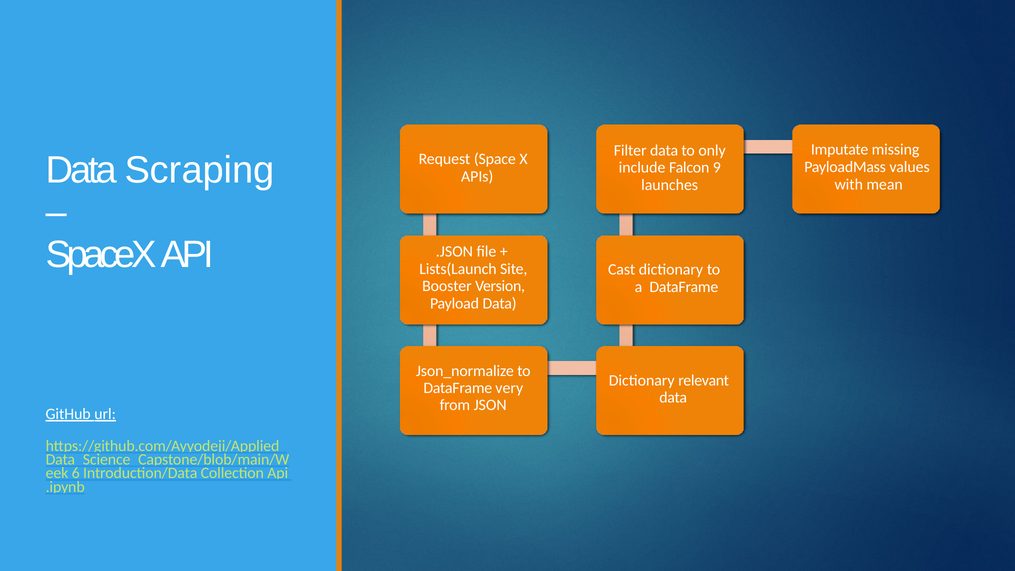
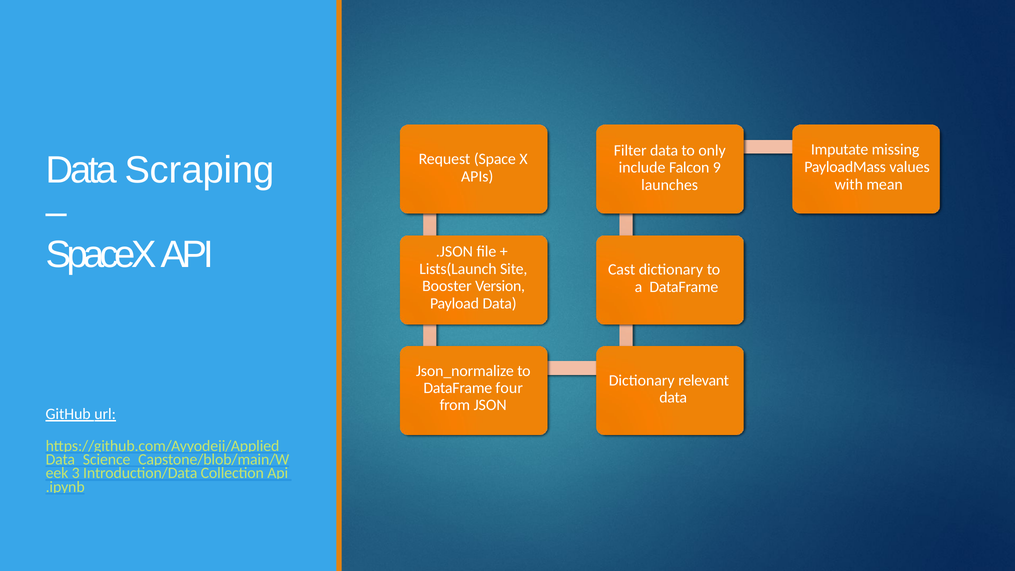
very: very -> four (509, 388)
6: 6 -> 3 (76, 473)
